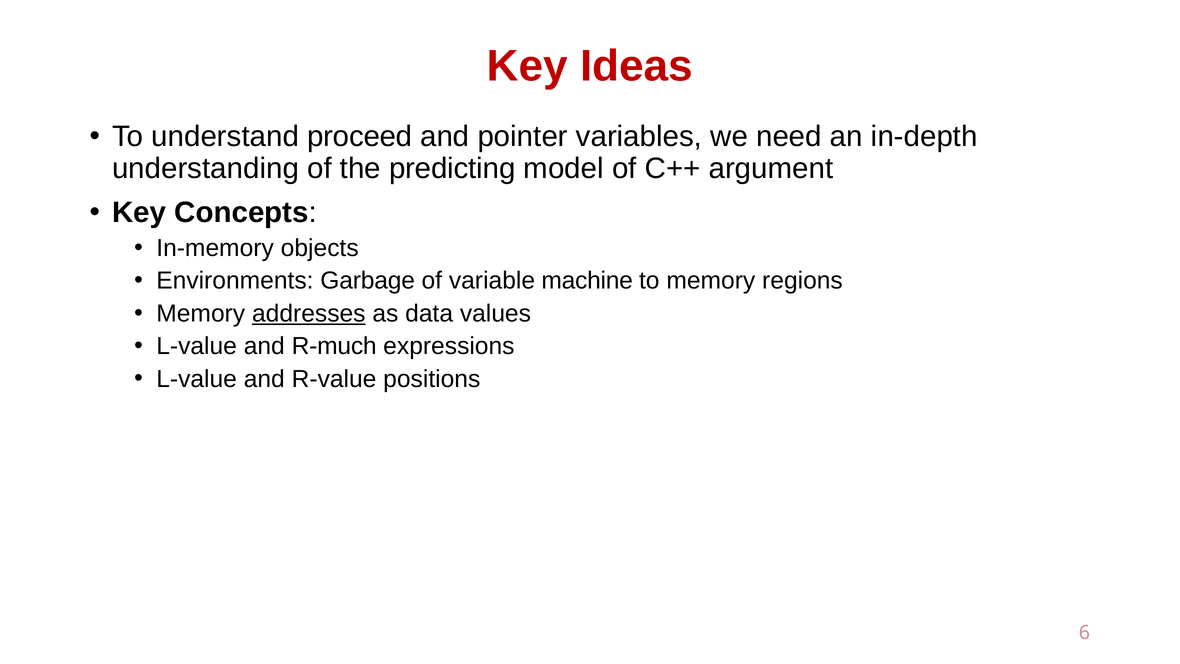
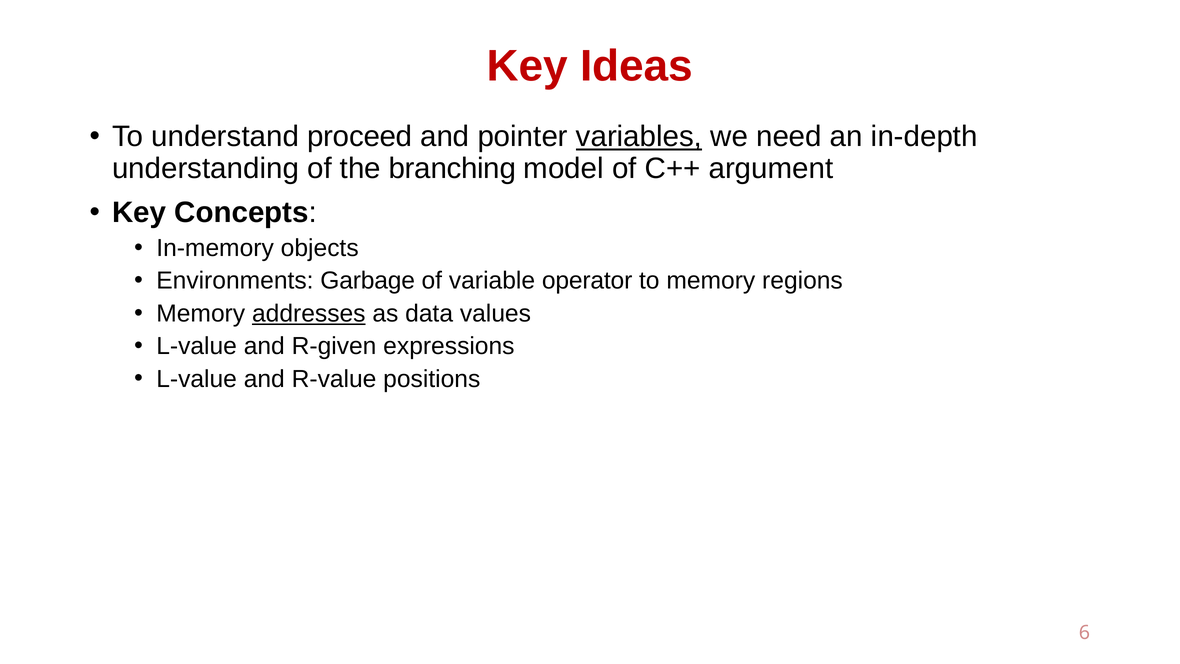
variables underline: none -> present (639, 137)
predicting: predicting -> branching (452, 169)
machine: machine -> operator (587, 281)
R-much: R-much -> R-given (334, 346)
